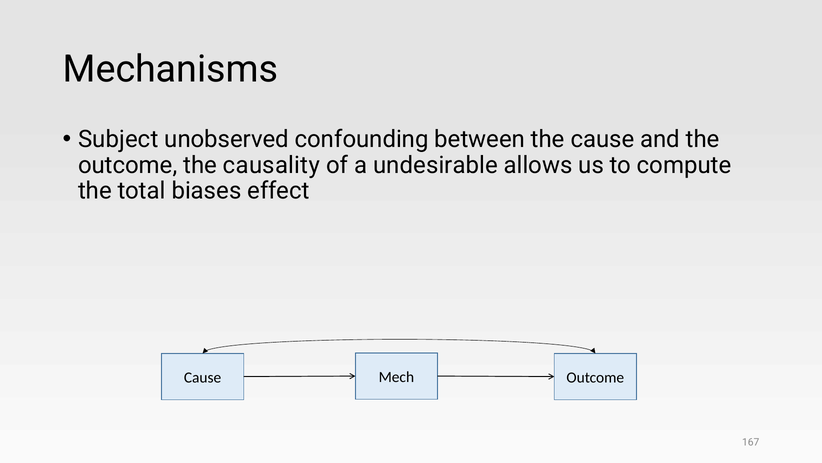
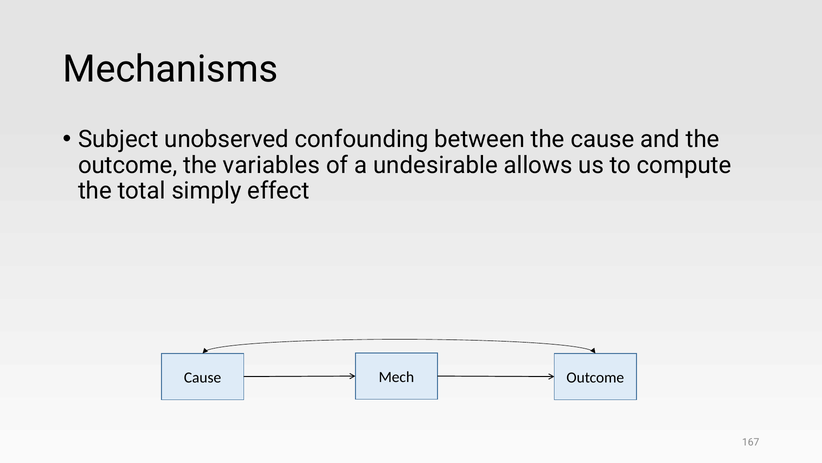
causality: causality -> variables (271, 165)
biases: biases -> simply (206, 191)
